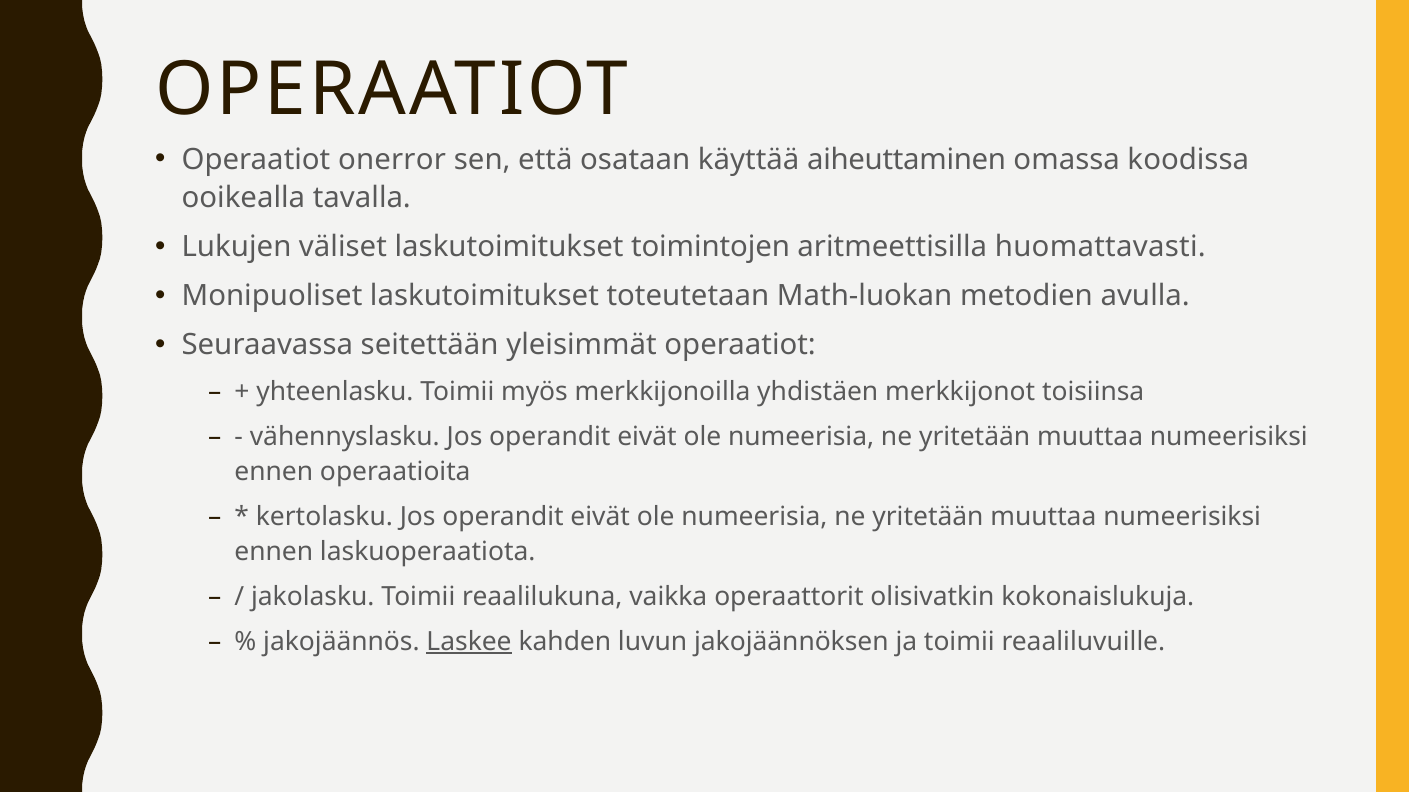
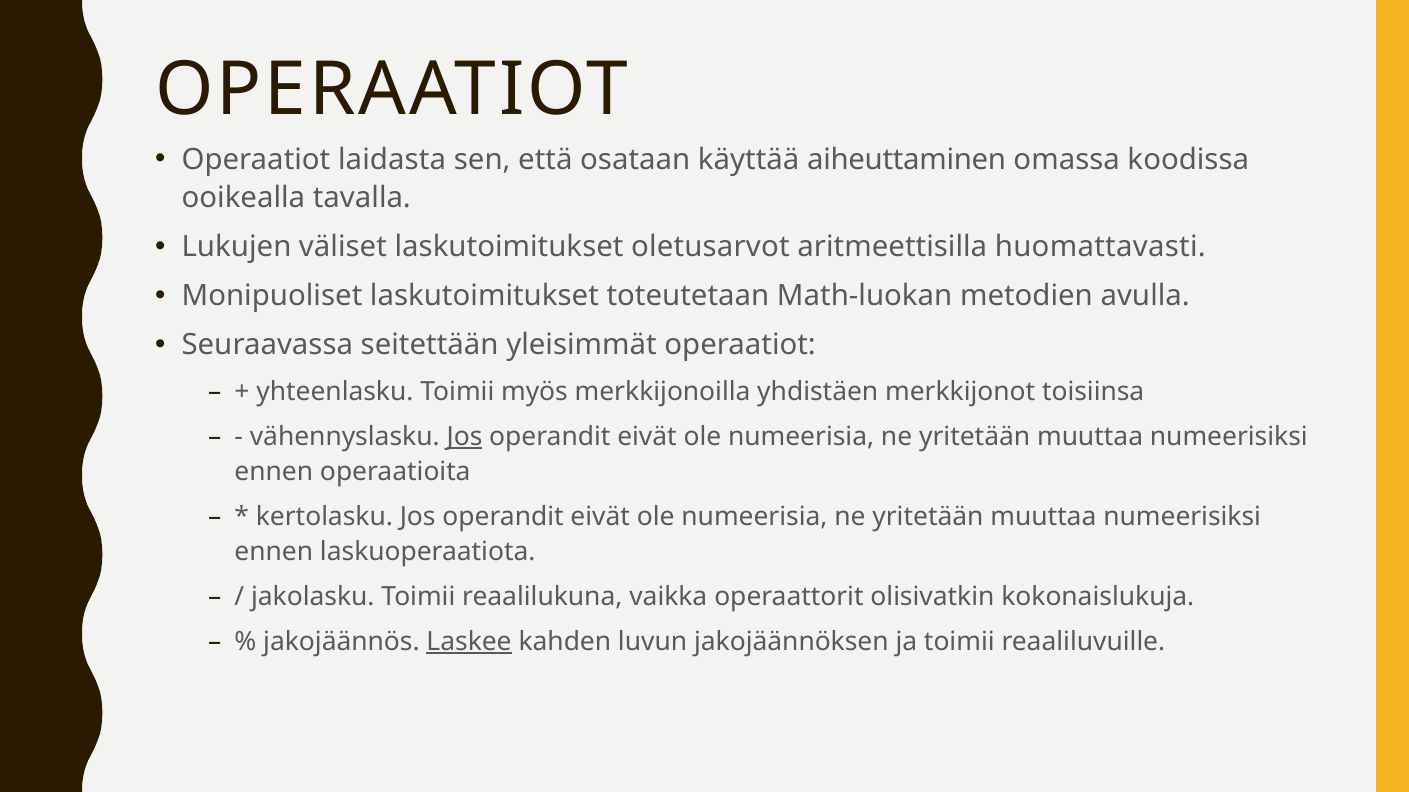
onerror: onerror -> laidasta (392, 160)
toimintojen: toimintojen -> oletusarvot (710, 247)
Jos underline: none -> present (464, 437)
